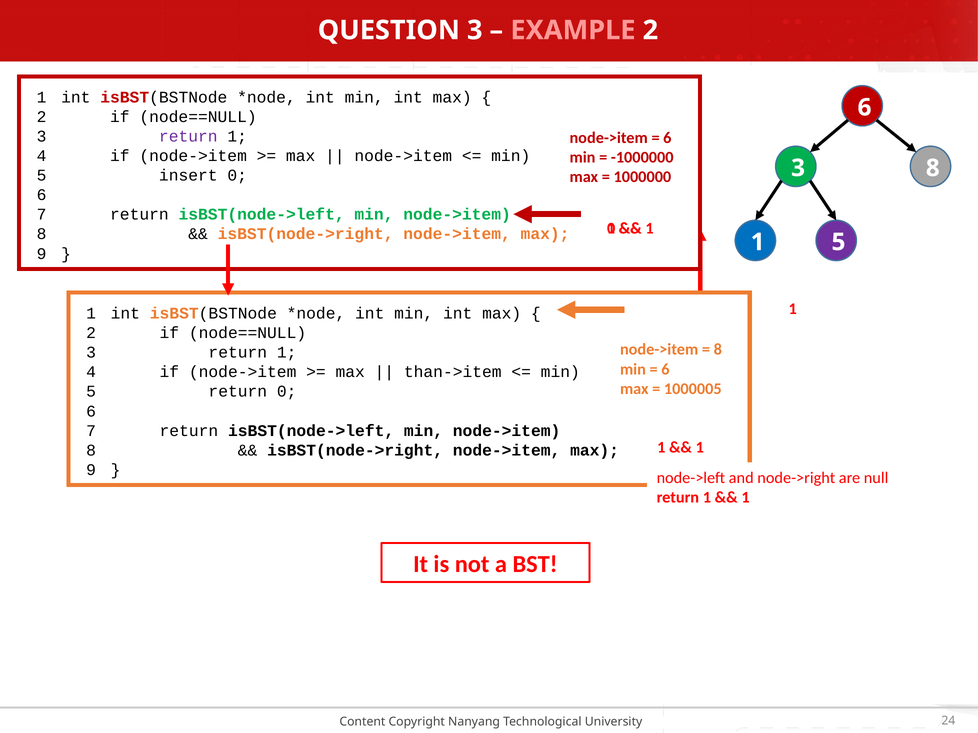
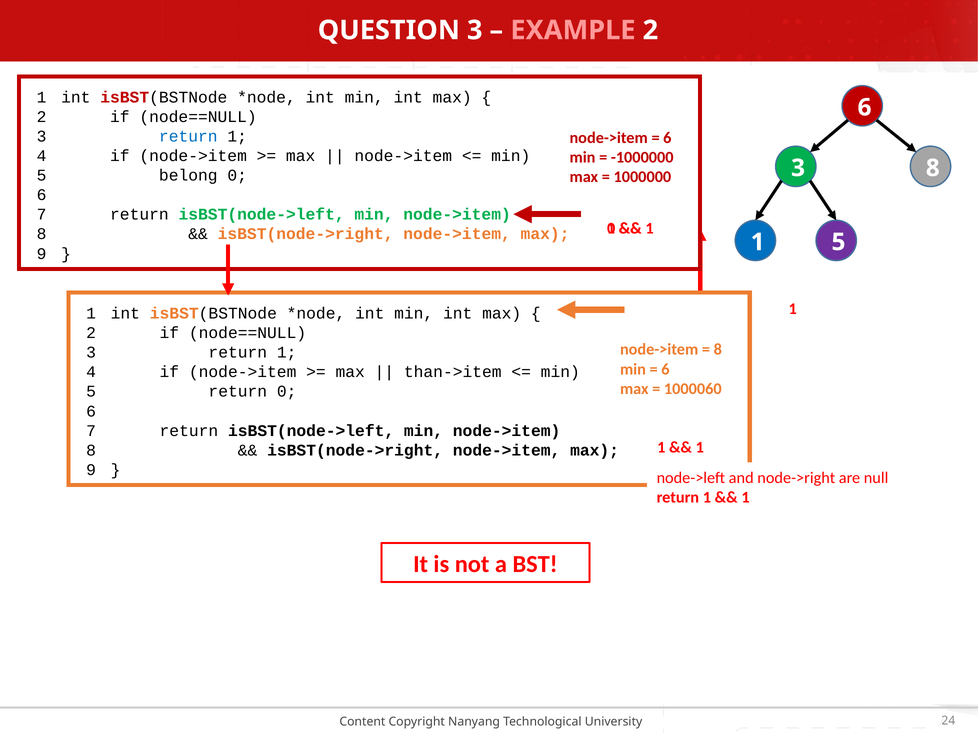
return colour: purple -> blue (188, 136)
insert: insert -> belong (188, 176)
1000005: 1000005 -> 1000060 (693, 389)
